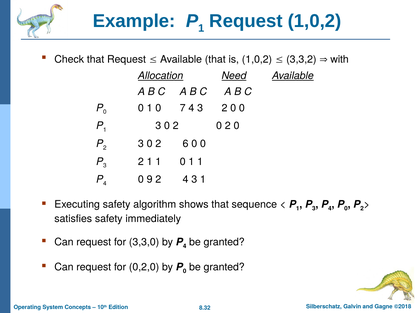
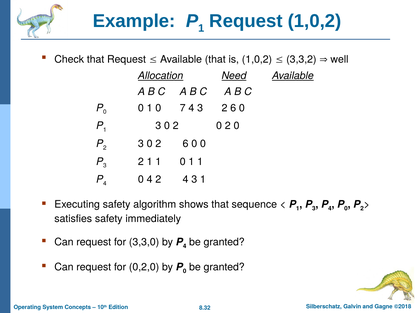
with: with -> well (339, 60)
3 2 0: 0 -> 6 (233, 108)
0 9: 9 -> 4 (150, 180)
